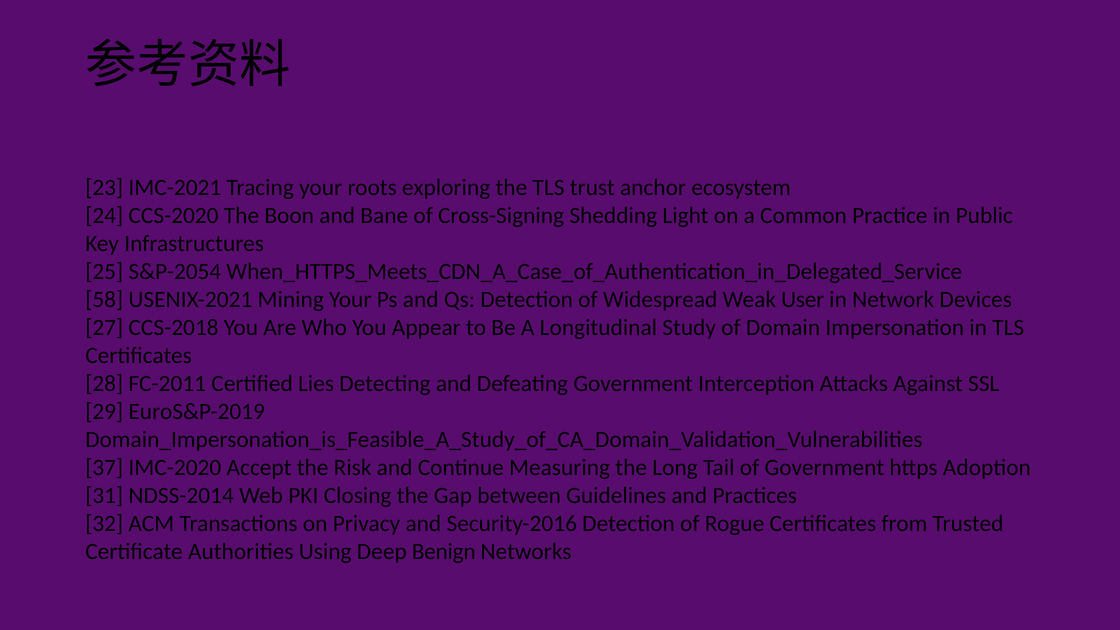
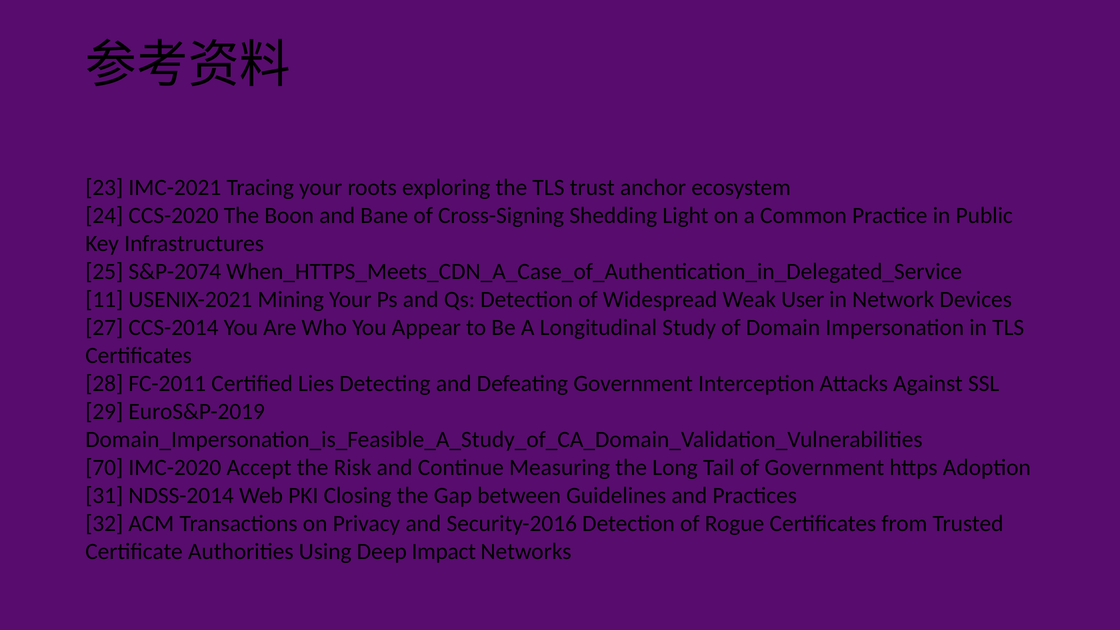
S&P-2054: S&P-2054 -> S&P-2074 (175, 272)
58: 58 -> 11 (104, 300)
CCS-2018: CCS-2018 -> CCS-2014 (174, 328)
37: 37 -> 70 (104, 468)
Benign: Benign -> Impact (444, 552)
